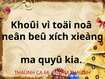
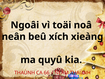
Khoûi: Khoûi -> Ngoâi (25, 25)
